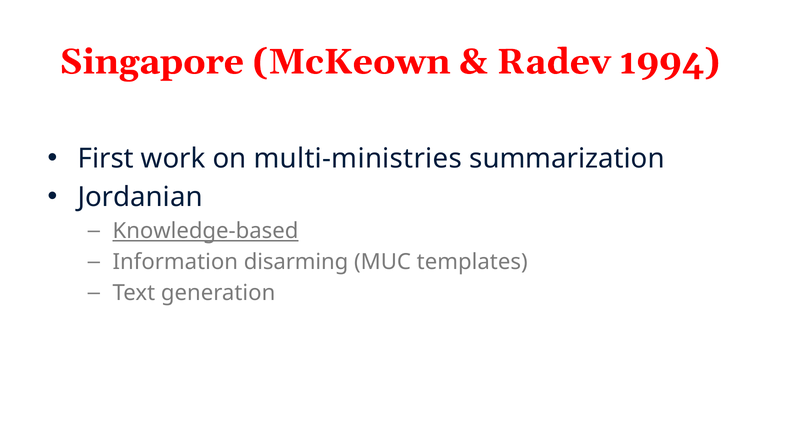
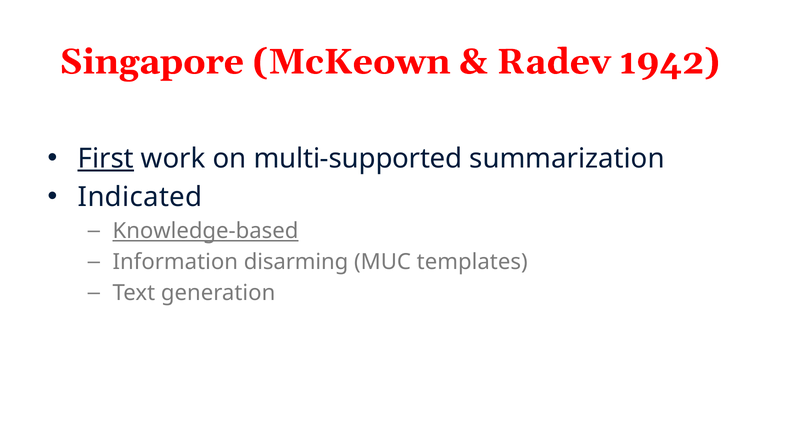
1994: 1994 -> 1942 (670, 62)
First underline: none -> present (106, 159)
multi-ministries: multi-ministries -> multi-supported (358, 159)
Jordanian: Jordanian -> Indicated (140, 197)
